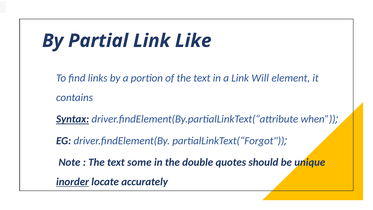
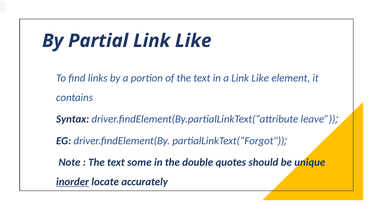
a Link Will: Will -> Like (260, 78)
Syntax underline: present -> none (73, 119)
when: when -> leave (318, 119)
